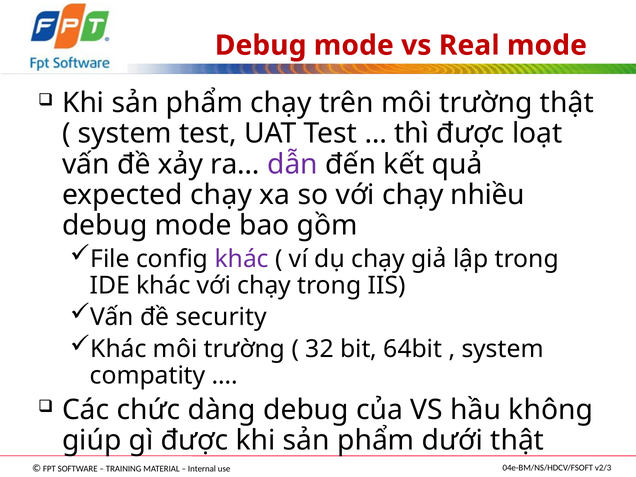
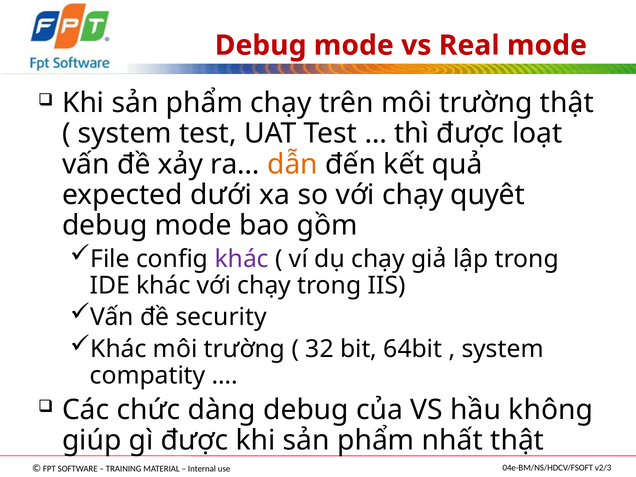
dẫn colour: purple -> orange (292, 164)
expected chạy: chạy -> dưới (221, 195)
nhiều: nhiều -> quyêt (488, 195)
dưới: dưới -> nhất (452, 441)
